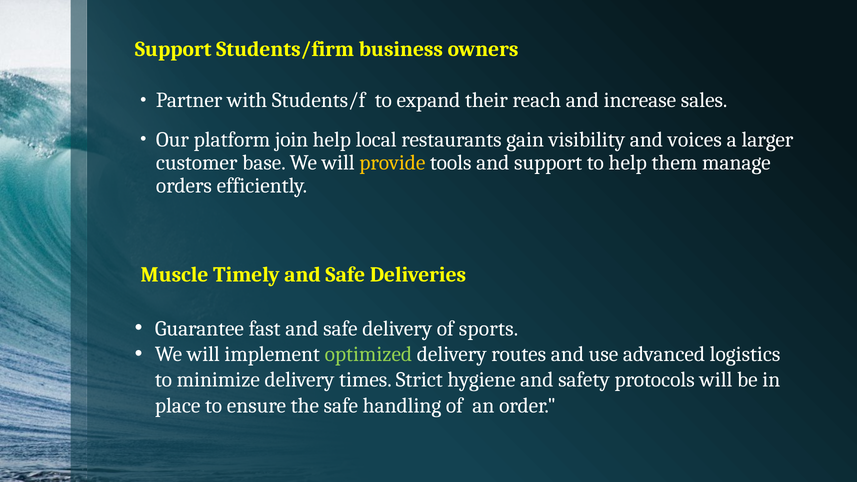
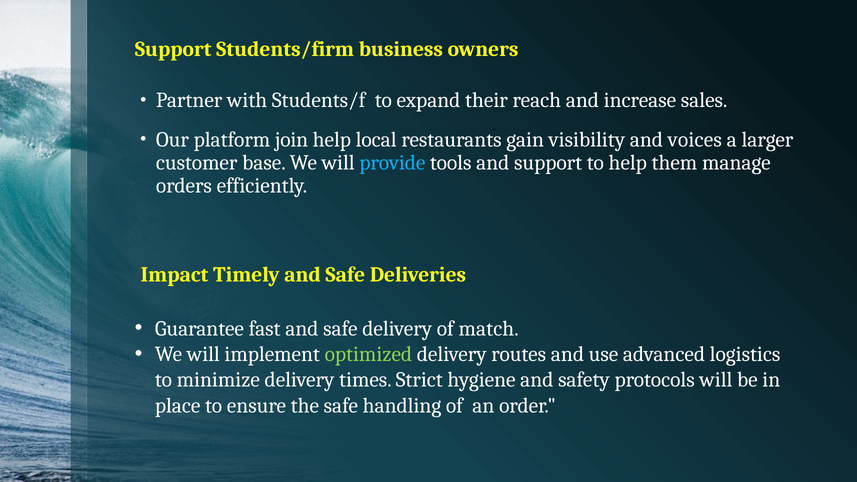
provide colour: yellow -> light blue (392, 163)
Muscle: Muscle -> Impact (174, 275)
sports: sports -> match (489, 329)
